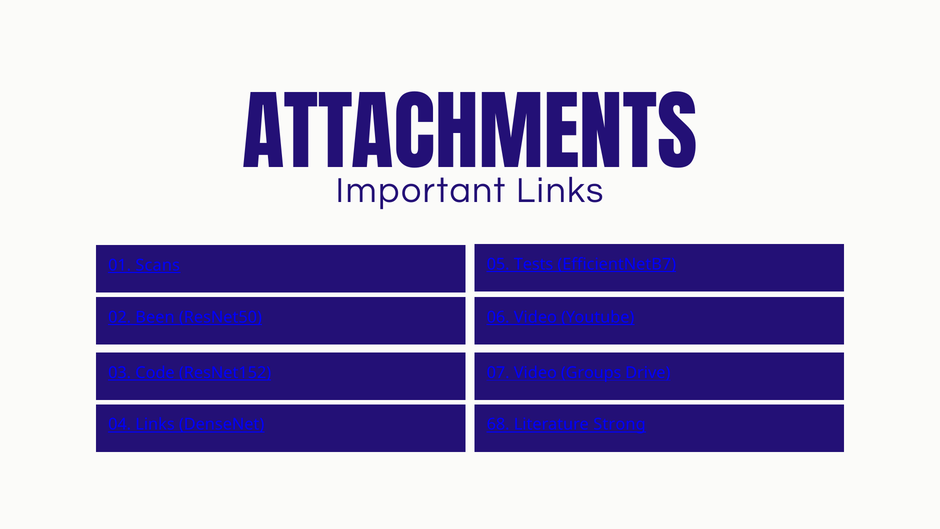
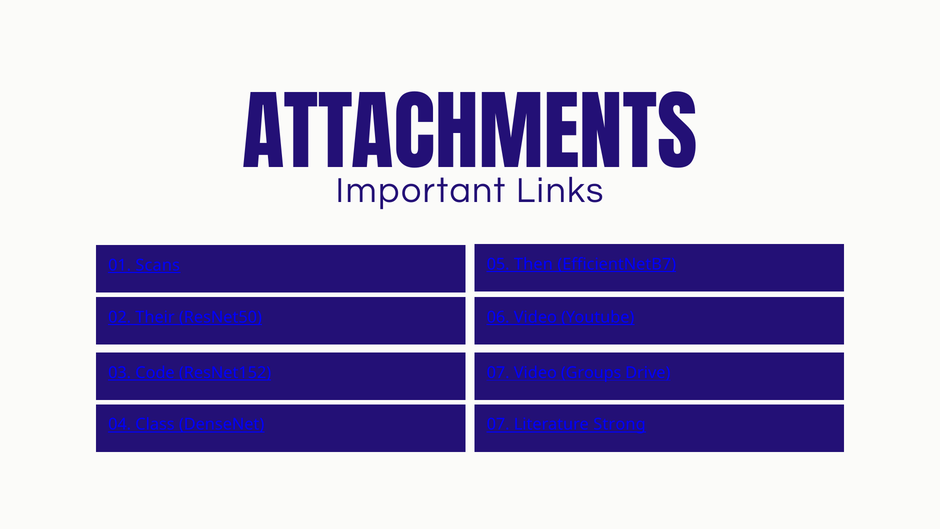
Tests: Tests -> Then (533, 264)
Been: Been -> Their (155, 317)
04 Links: Links -> Class (155, 424)
DenseNet 68: 68 -> 07 (498, 424)
